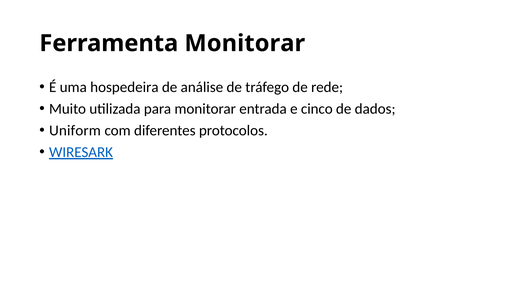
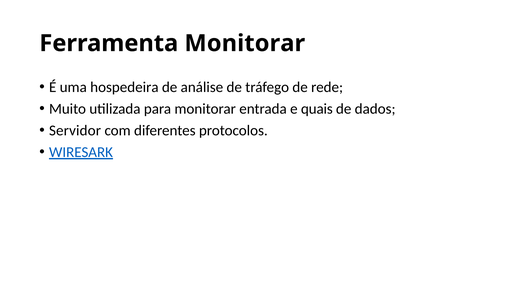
cinco: cinco -> quais (317, 109)
Uniform: Uniform -> Servidor (75, 131)
